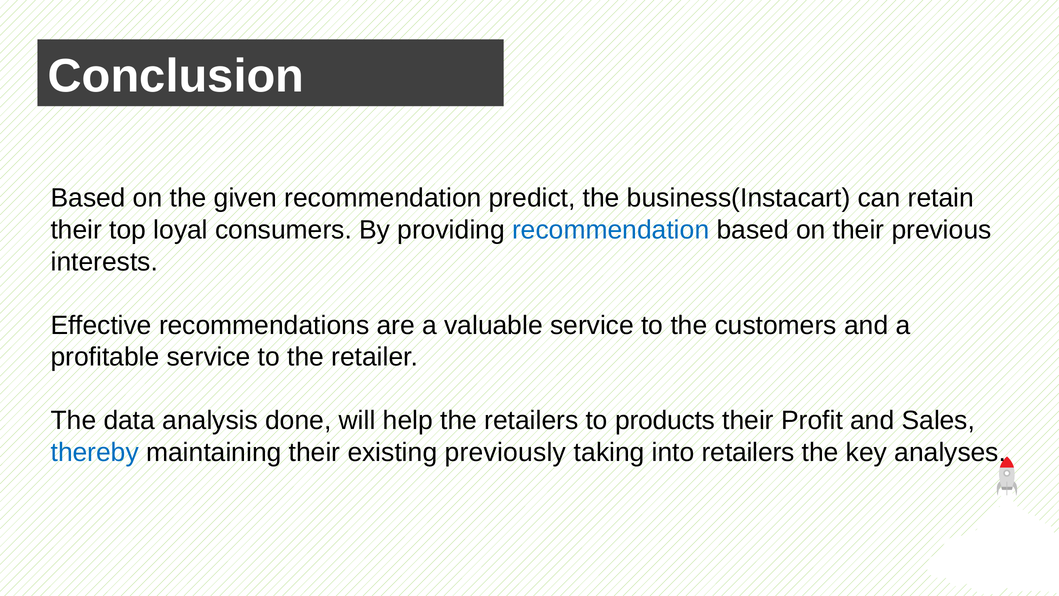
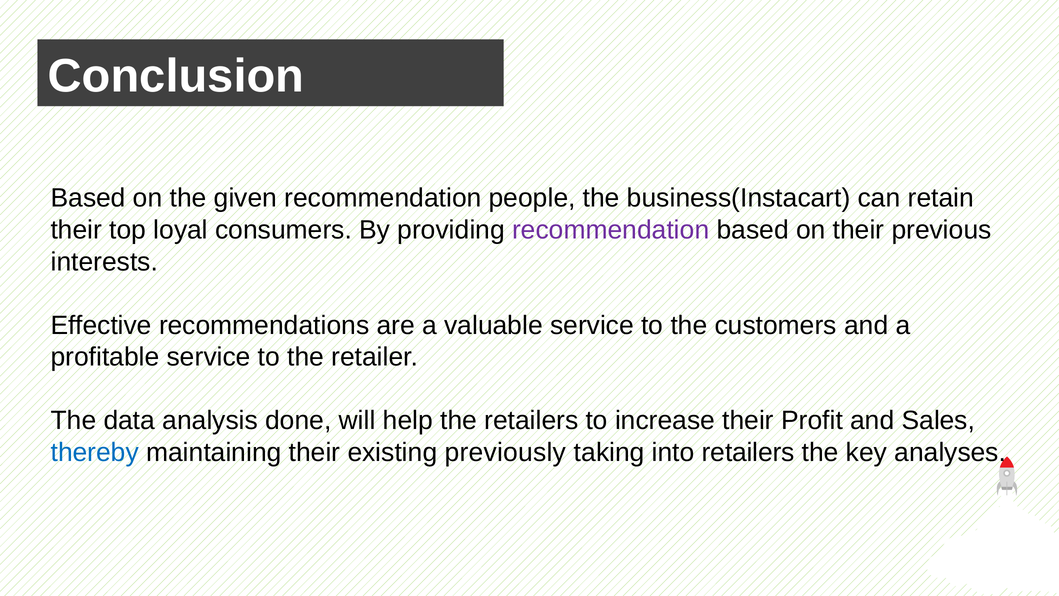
predict: predict -> people (532, 198)
recommendation colour: blue -> purple (611, 230)
products: products -> increase (665, 420)
